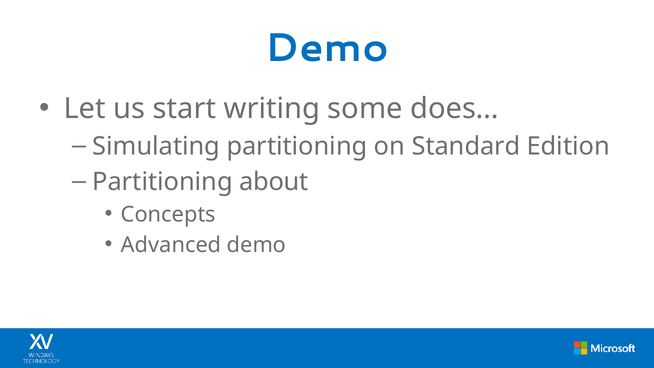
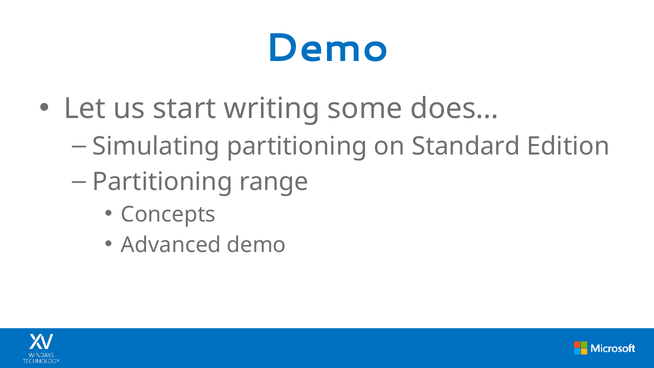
about: about -> range (274, 182)
